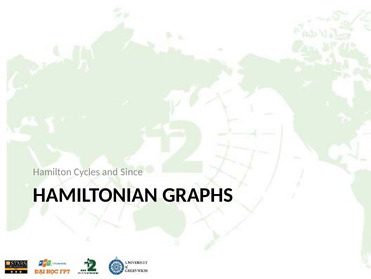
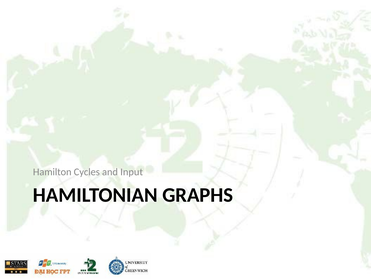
Since: Since -> Input (132, 171)
